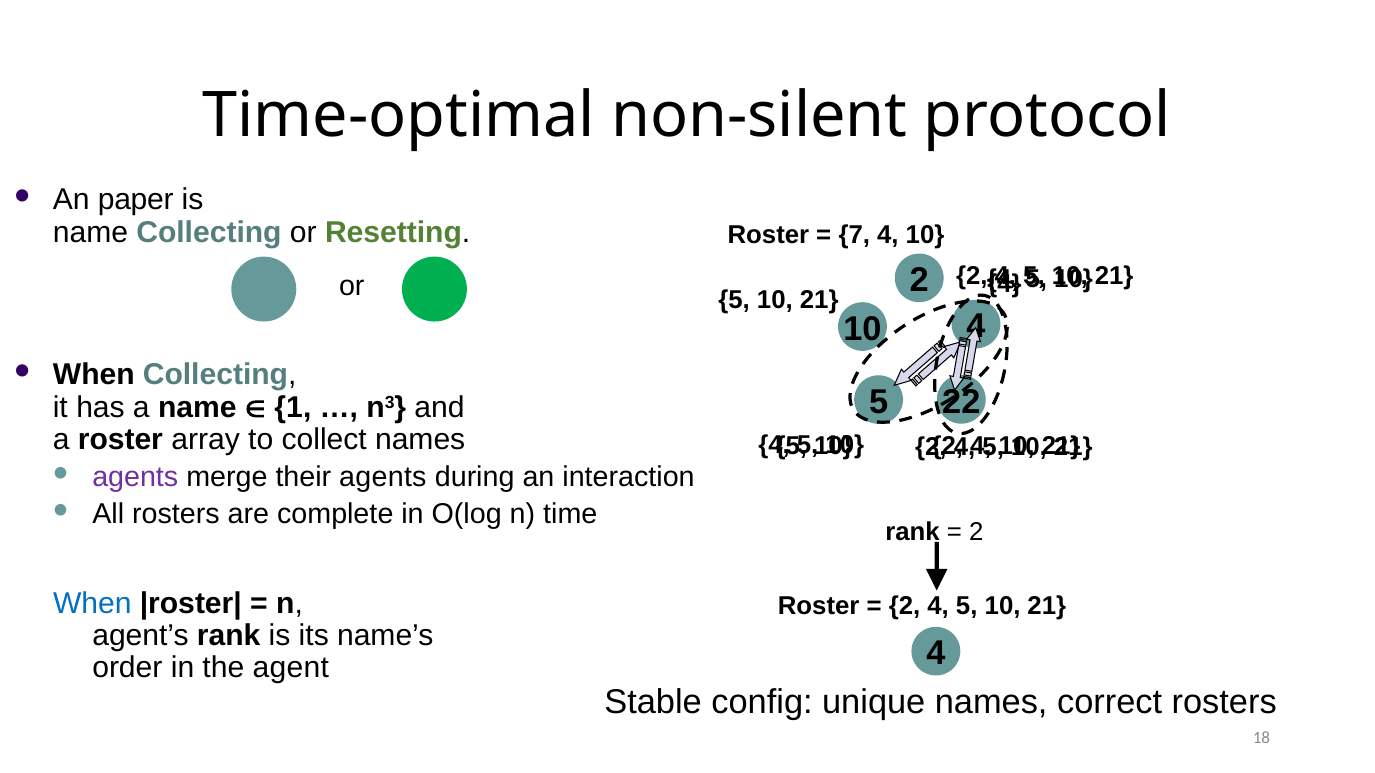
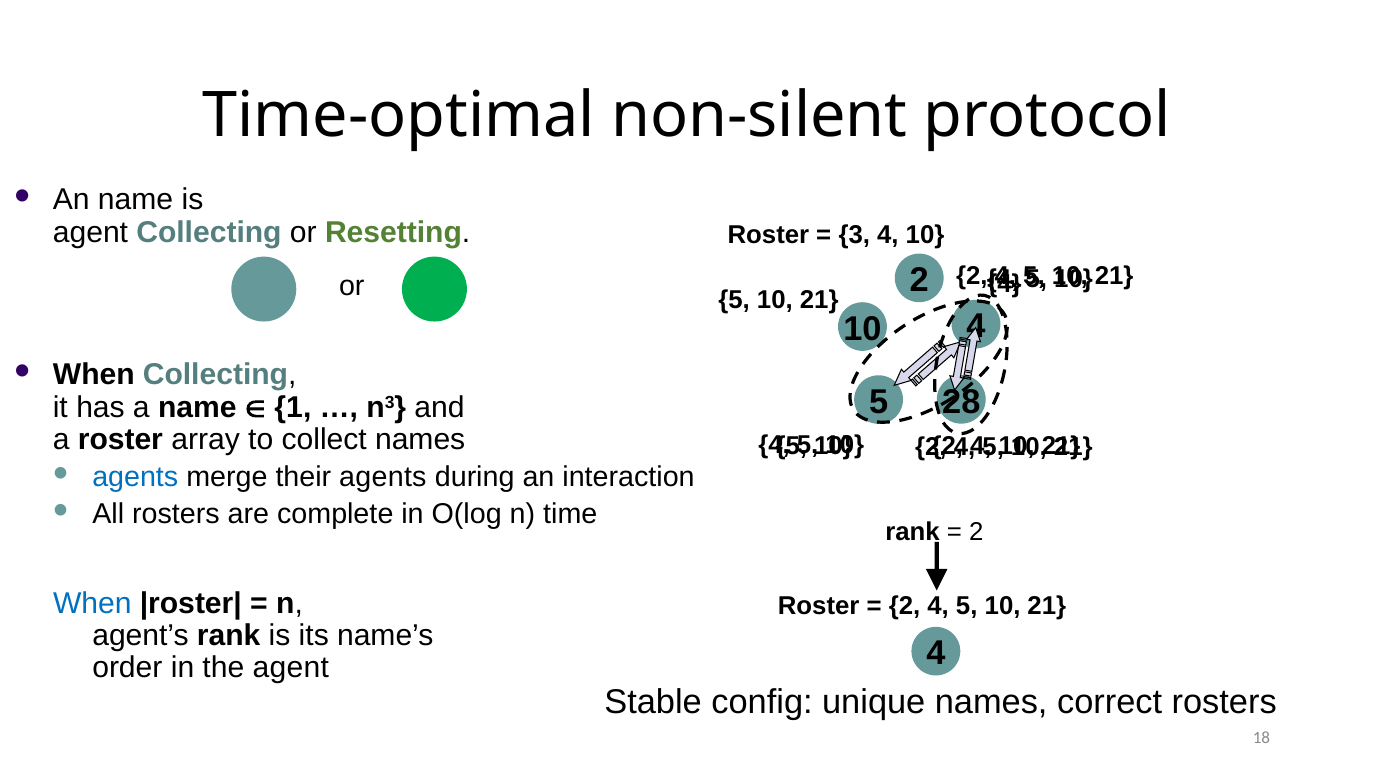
An paper: paper -> name (136, 200)
name: name -> agent (91, 232)
7: 7 -> 3 (854, 235)
22: 22 -> 28 (961, 402)
agents colour: purple -> blue (135, 478)
